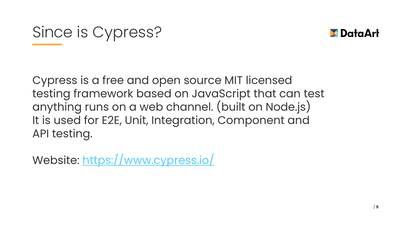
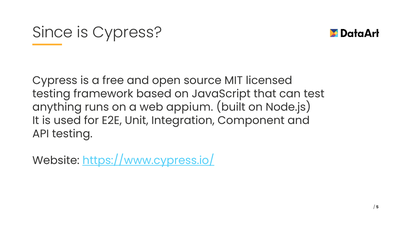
channel: channel -> appium (190, 107)
